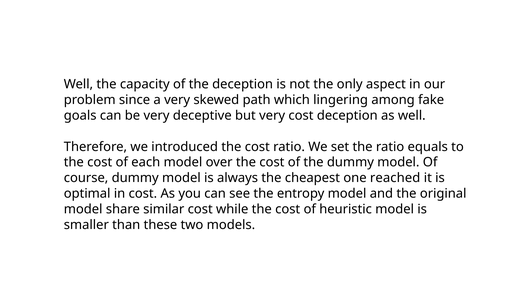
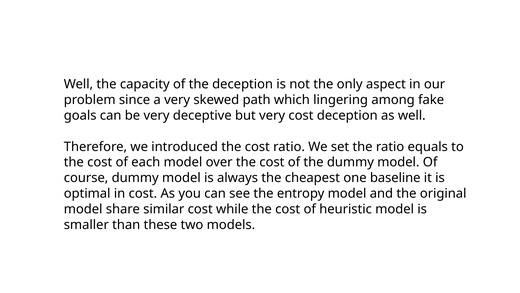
reached: reached -> baseline (395, 178)
